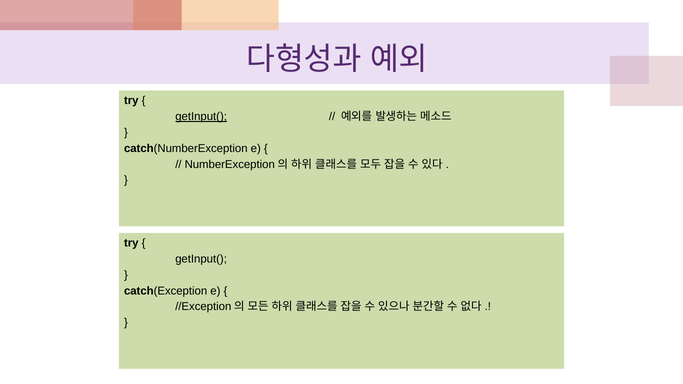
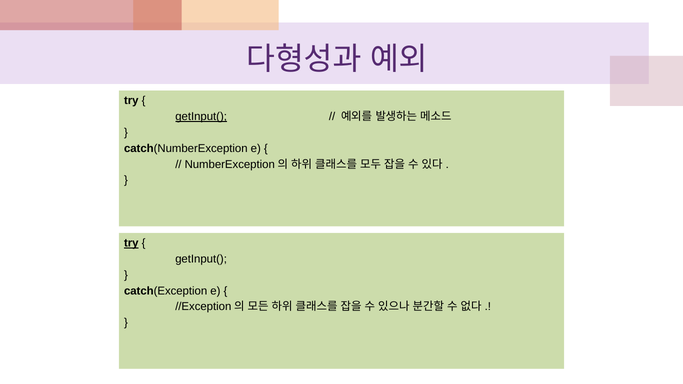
try underline: none -> present (131, 243)
